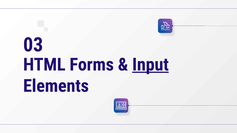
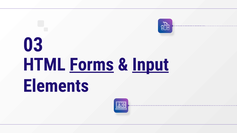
Forms underline: none -> present (92, 65)
